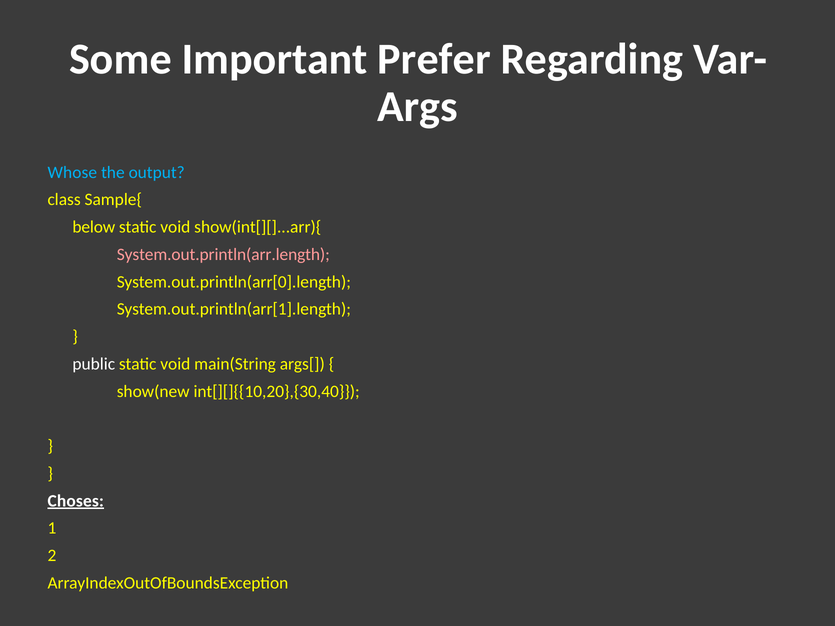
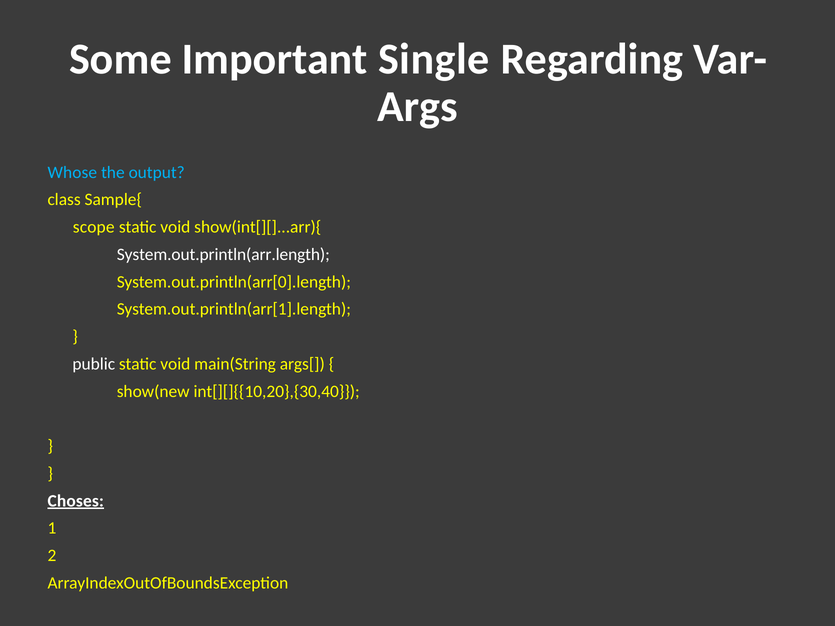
Prefer: Prefer -> Single (434, 59)
below: below -> scope (94, 227)
System.out.println(arr.length colour: pink -> white (223, 255)
